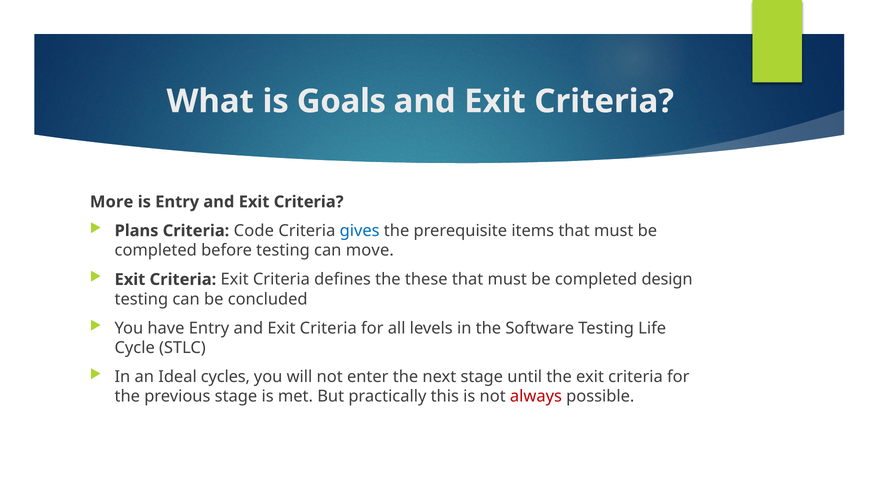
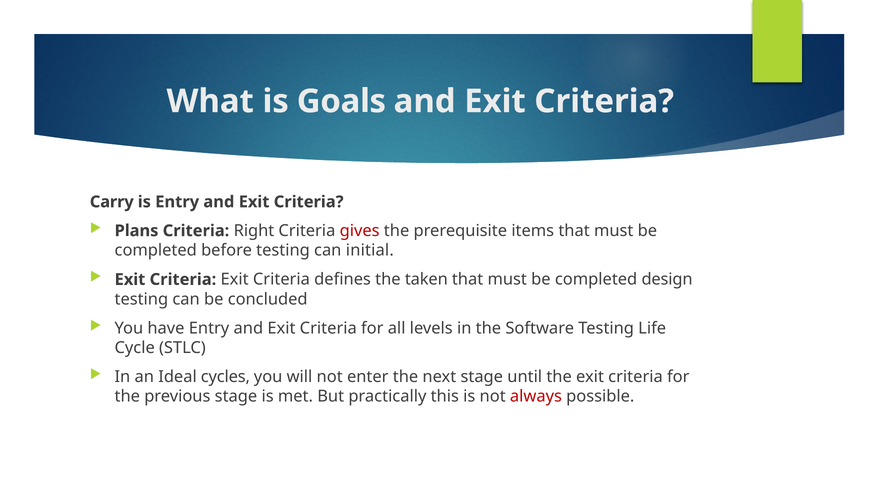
More: More -> Carry (112, 202)
Code: Code -> Right (254, 231)
gives colour: blue -> red (360, 231)
move: move -> initial (370, 251)
these: these -> taken (426, 280)
